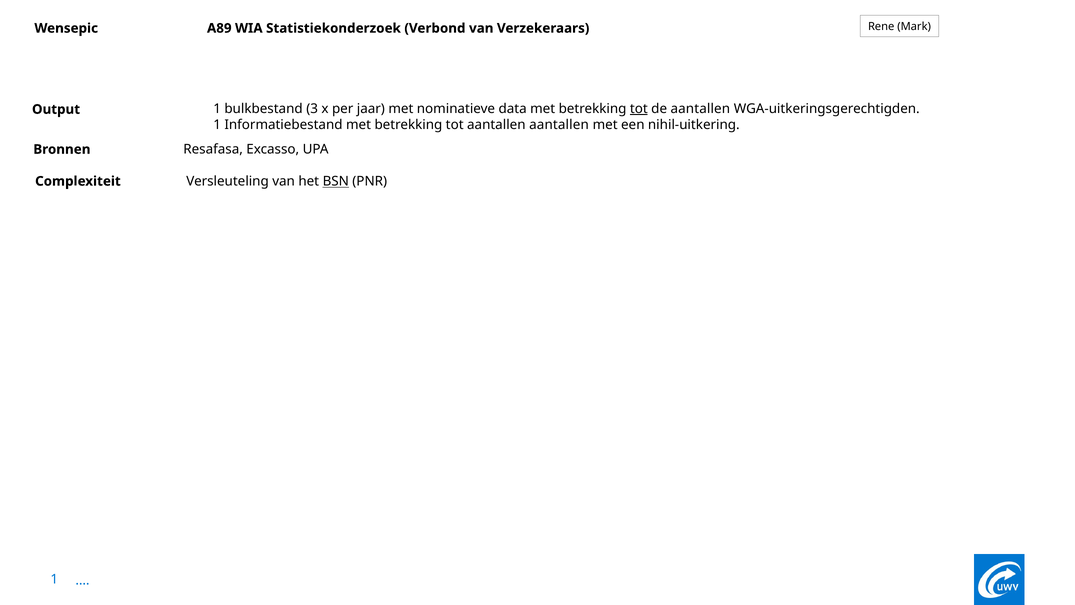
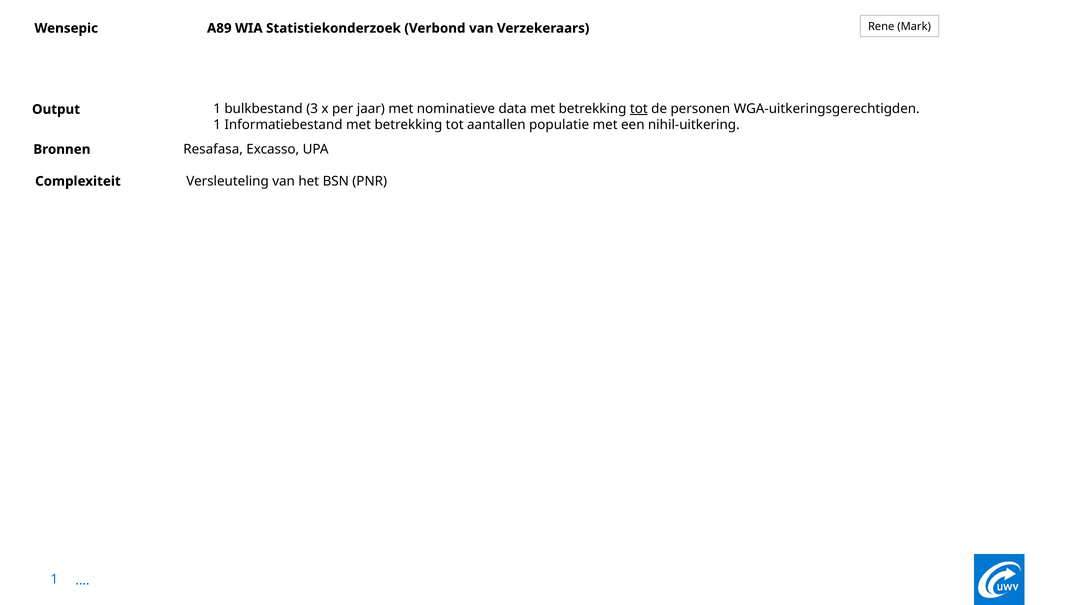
de aantallen: aantallen -> personen (700, 109)
aantallen aantallen: aantallen -> populatie (559, 125)
BSN underline: present -> none (336, 181)
